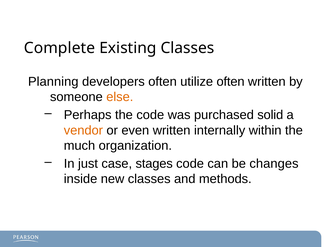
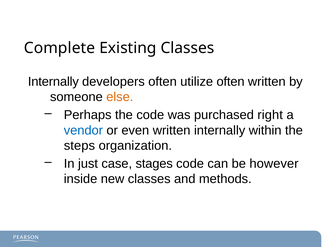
Planning: Planning -> Internally (53, 82)
solid: solid -> right (270, 115)
vendor colour: orange -> blue (83, 131)
much: much -> steps (79, 146)
changes: changes -> however (274, 164)
